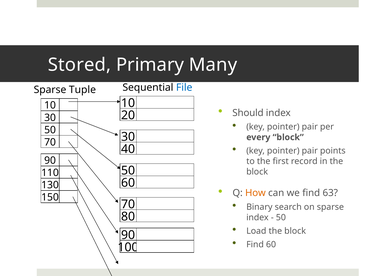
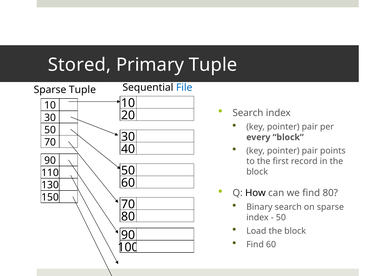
Primary Many: Many -> Tuple (213, 65)
Should: Should -> Search (248, 113)
How colour: orange -> black (255, 193)
find 63: 63 -> 80 (330, 193)
